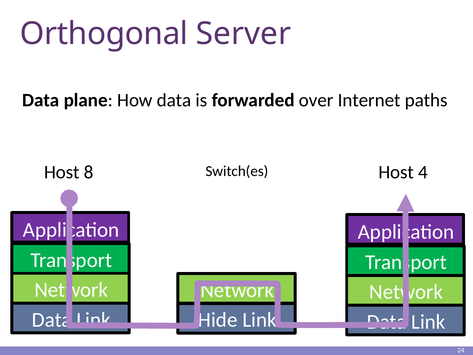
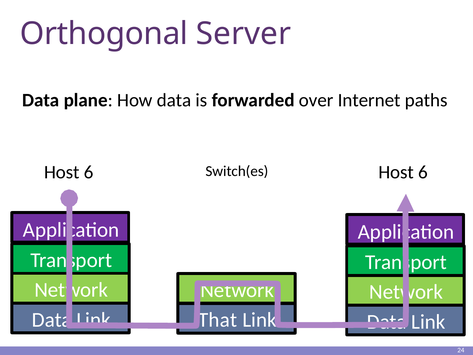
8: 8 -> 6 (89, 172)
Switch(es Host 4: 4 -> 6 (423, 172)
Hide: Hide -> That (218, 320)
